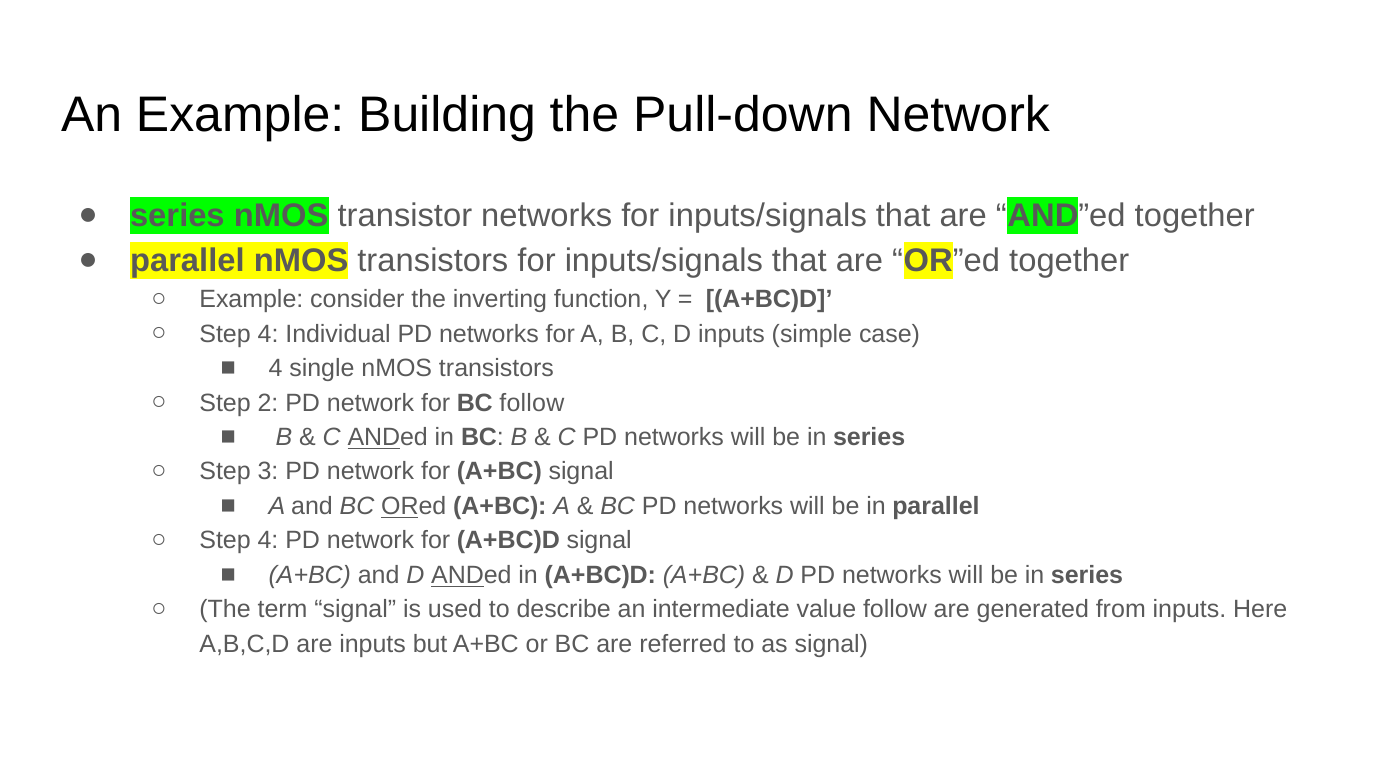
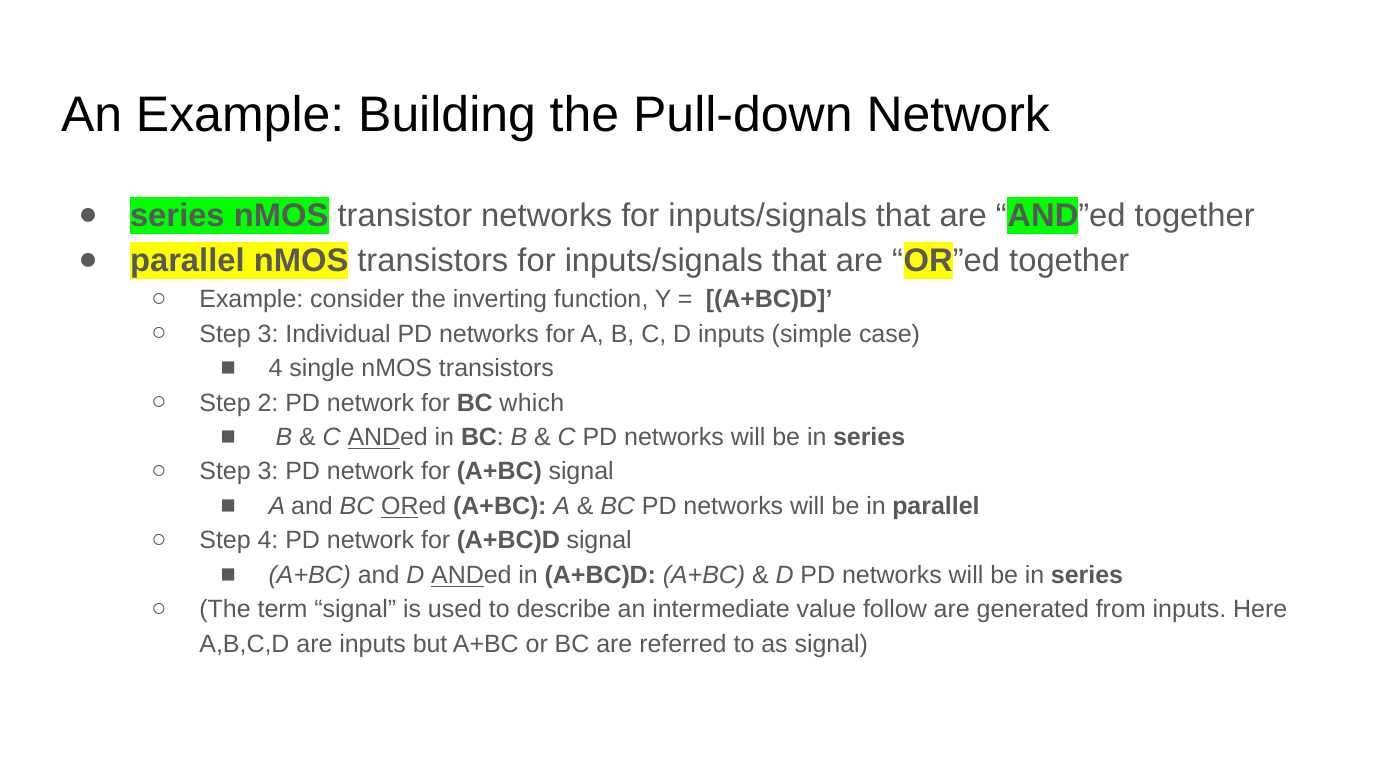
4: 4 -> 3 (268, 334)
BC follow: follow -> which (532, 403)
